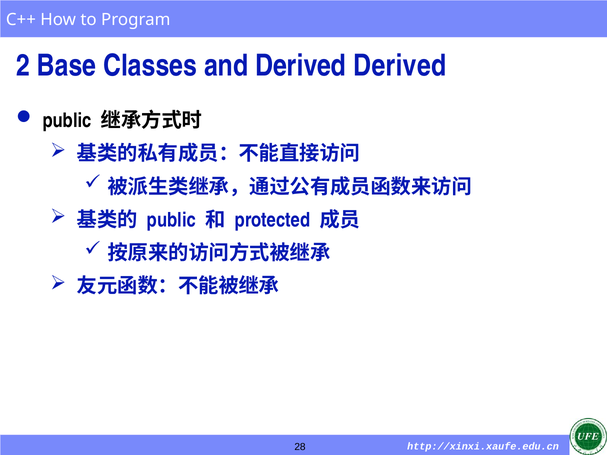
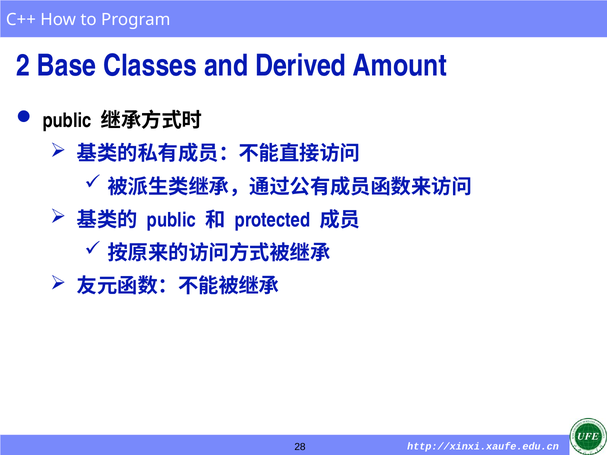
Derived Derived: Derived -> Amount (400, 66)
